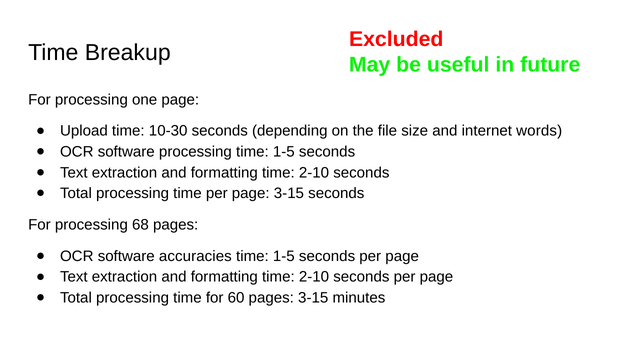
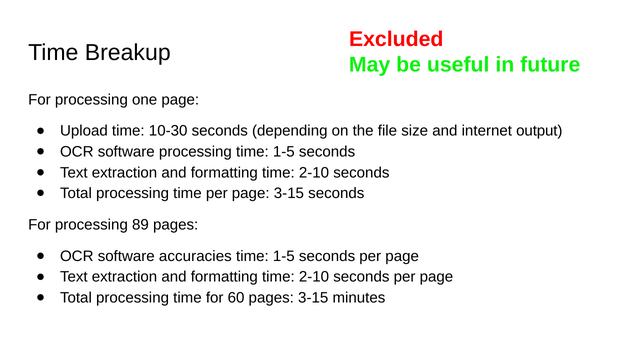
words: words -> output (539, 131)
68: 68 -> 89 (140, 225)
